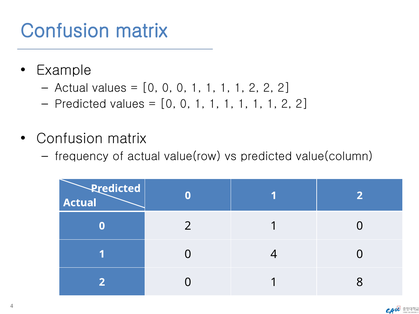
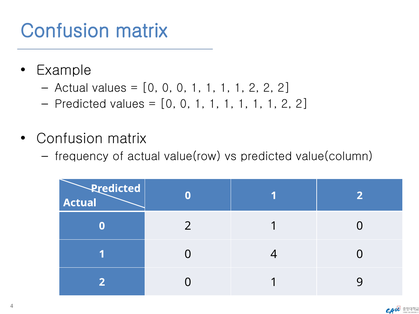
8: 8 -> 9 (360, 283)
